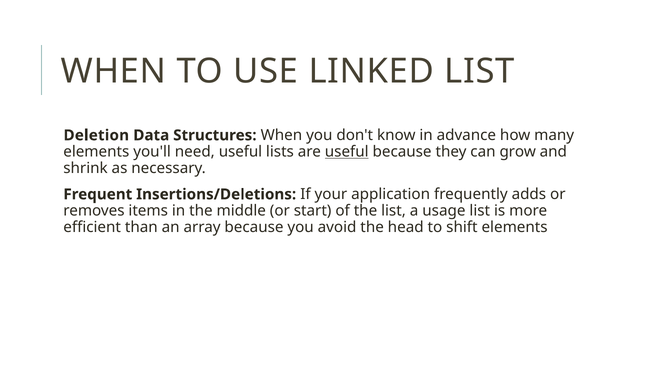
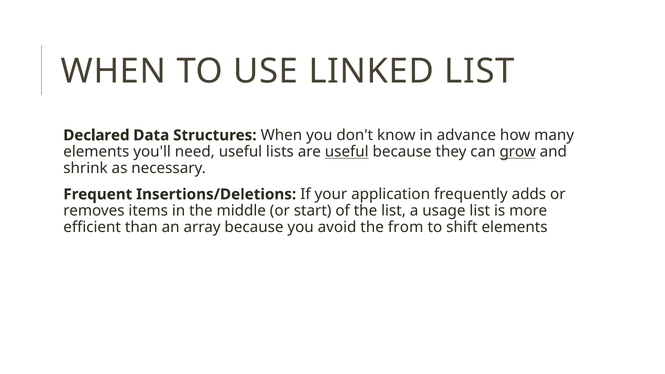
Deletion: Deletion -> Declared (96, 135)
grow underline: none -> present (518, 152)
head: head -> from (406, 227)
